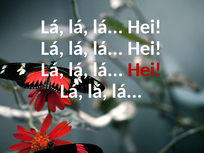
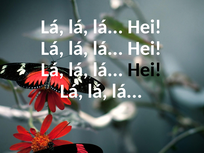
Hei colour: red -> black (145, 70)
